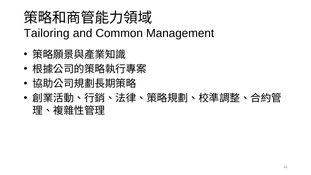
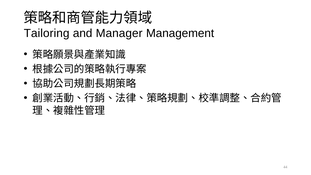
Common: Common -> Manager (119, 33)
